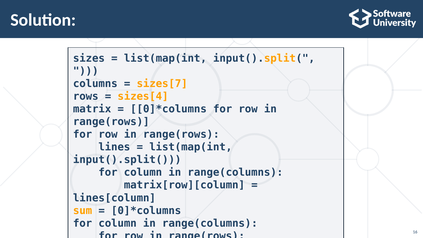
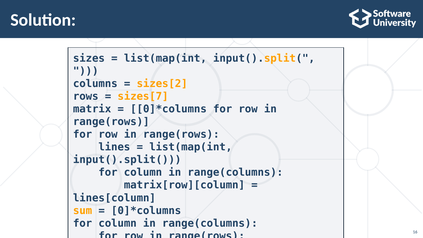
sizes[7: sizes[7 -> sizes[2 (162, 84)
sizes[4: sizes[4 -> sizes[7 (143, 96)
